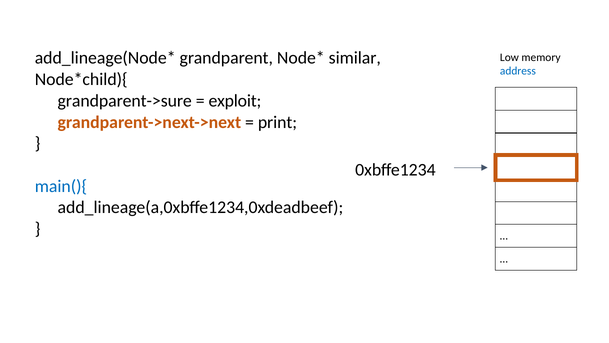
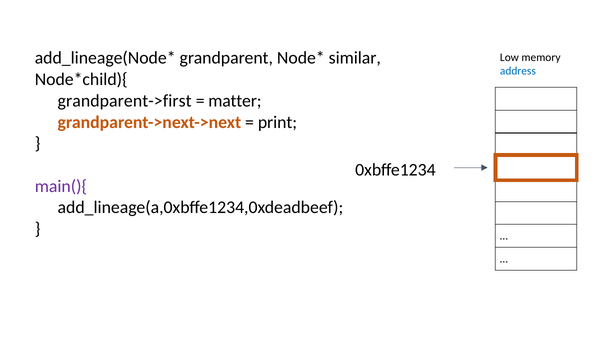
grandparent->sure: grandparent->sure -> grandparent->first (125, 101)
exploit: exploit -> matter (235, 101)
main(){ colour: blue -> purple (61, 186)
